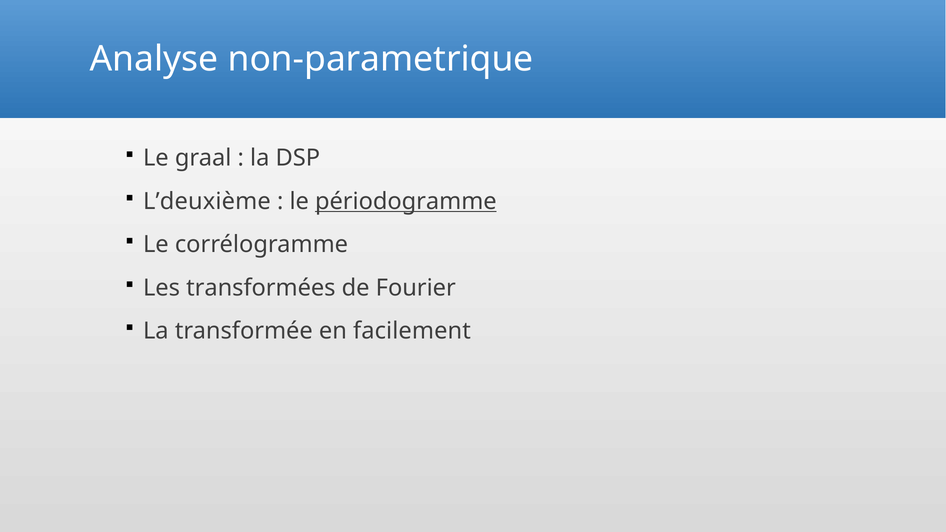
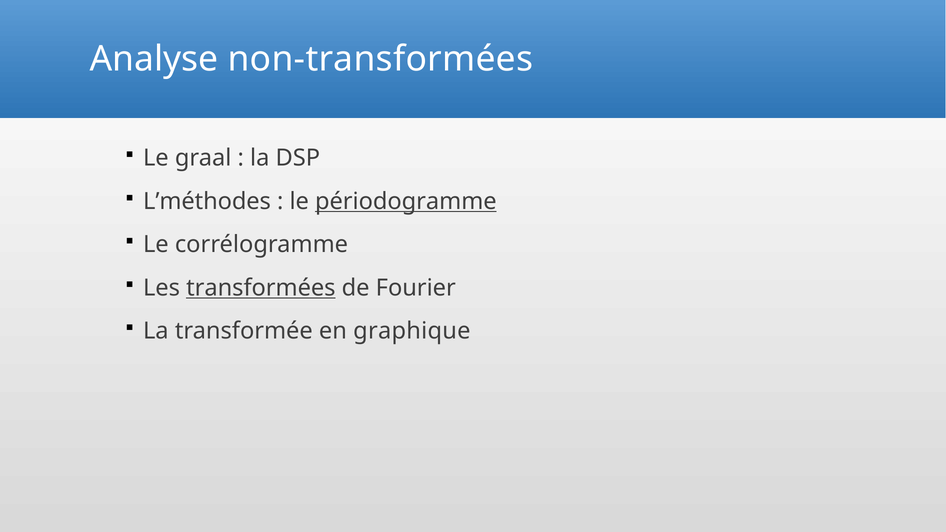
non-parametrique: non-parametrique -> non-transformées (380, 59)
L’deuxième: L’deuxième -> L’méthodes (207, 201)
transformées underline: none -> present (261, 288)
facilement: facilement -> graphique (412, 331)
